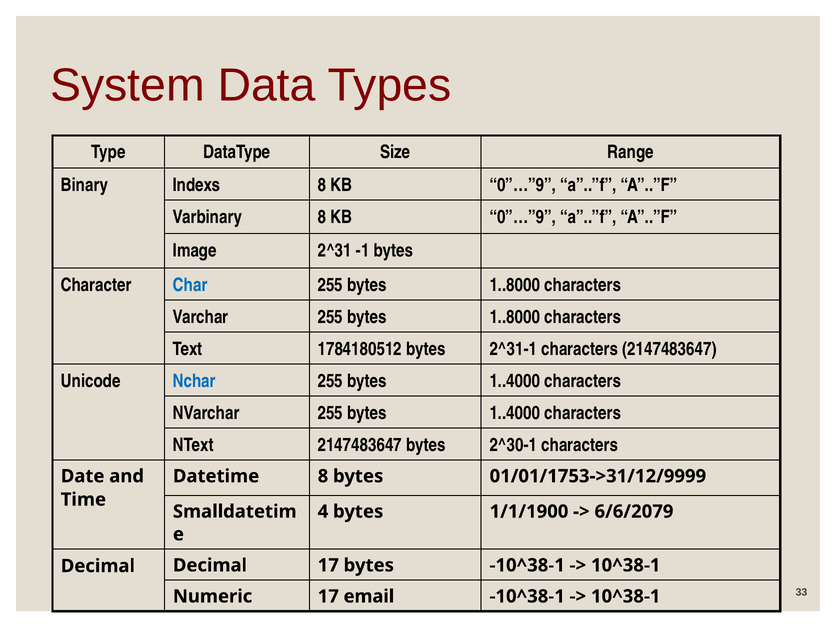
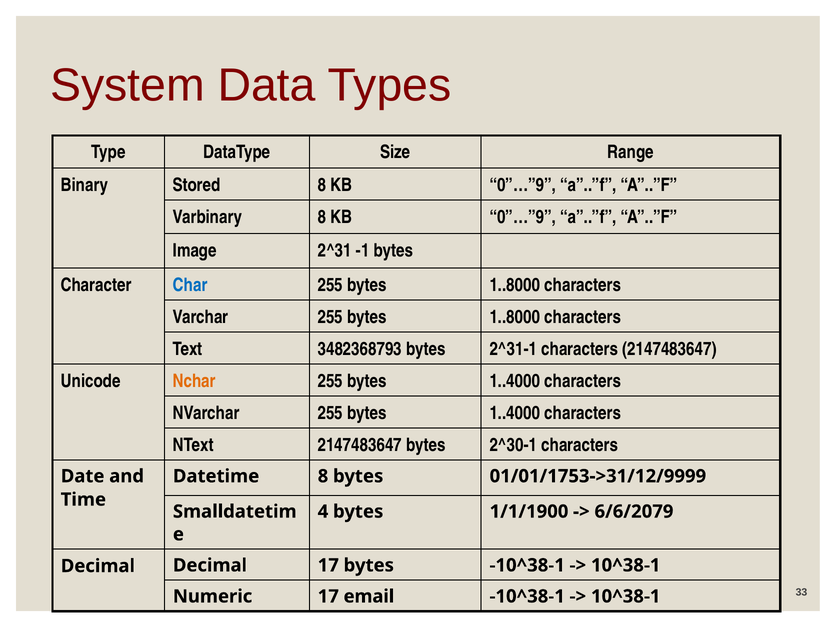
Indexs: Indexs -> Stored (197, 185)
1784180512: 1784180512 -> 3482368793 (360, 349)
Nchar colour: blue -> orange (194, 381)
